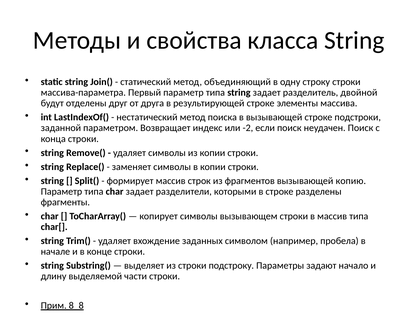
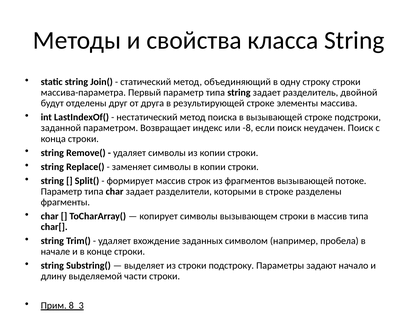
-2: -2 -> -8 (248, 128)
копию: копию -> потоке (351, 181)
8_8: 8_8 -> 8_3 (76, 305)
